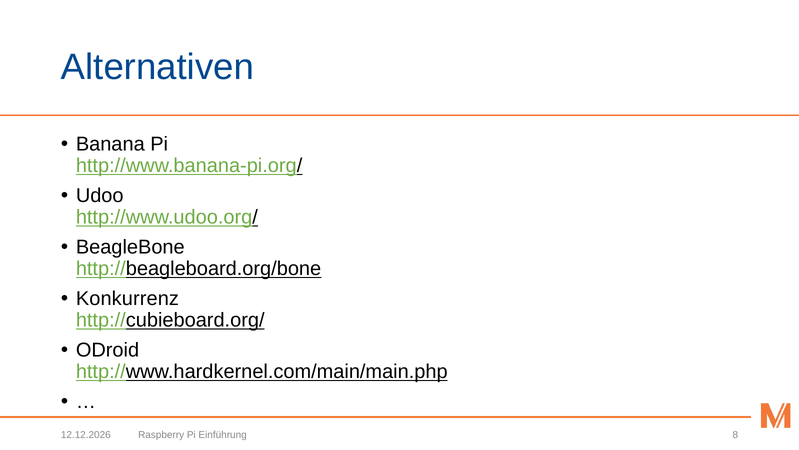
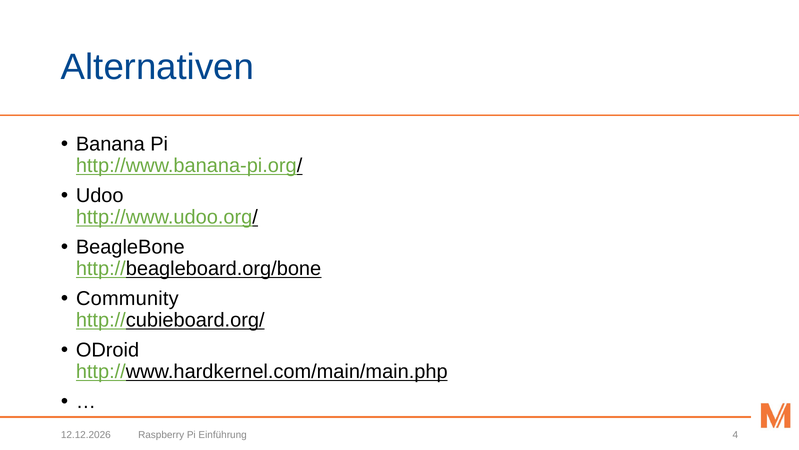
Konkurrenz: Konkurrenz -> Community (127, 298)
8: 8 -> 4 (735, 434)
